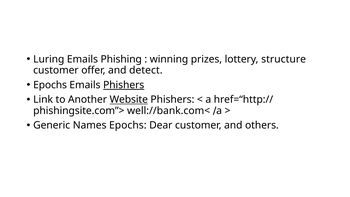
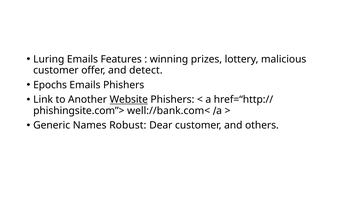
Phishing: Phishing -> Features (121, 59)
structure: structure -> malicious (284, 59)
Phishers underline: present -> none (124, 85)
Names Epochs: Epochs -> Robust (128, 125)
